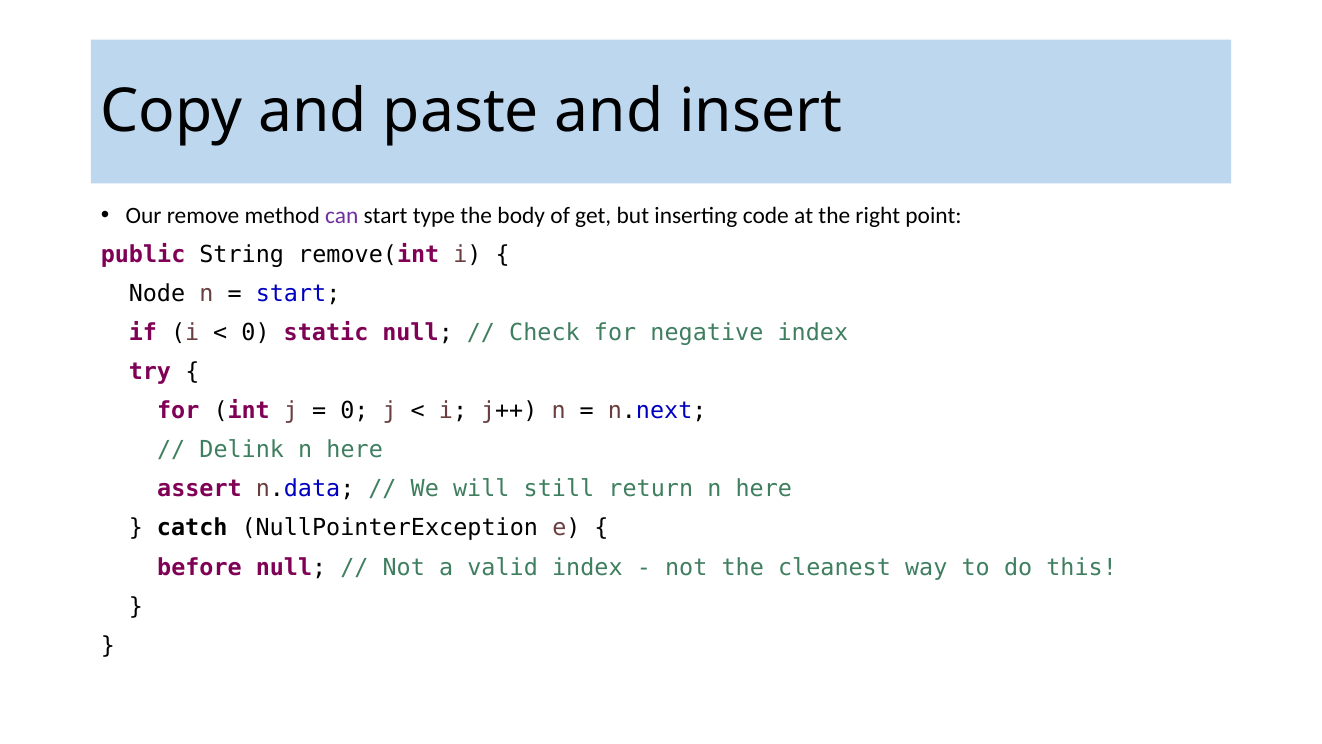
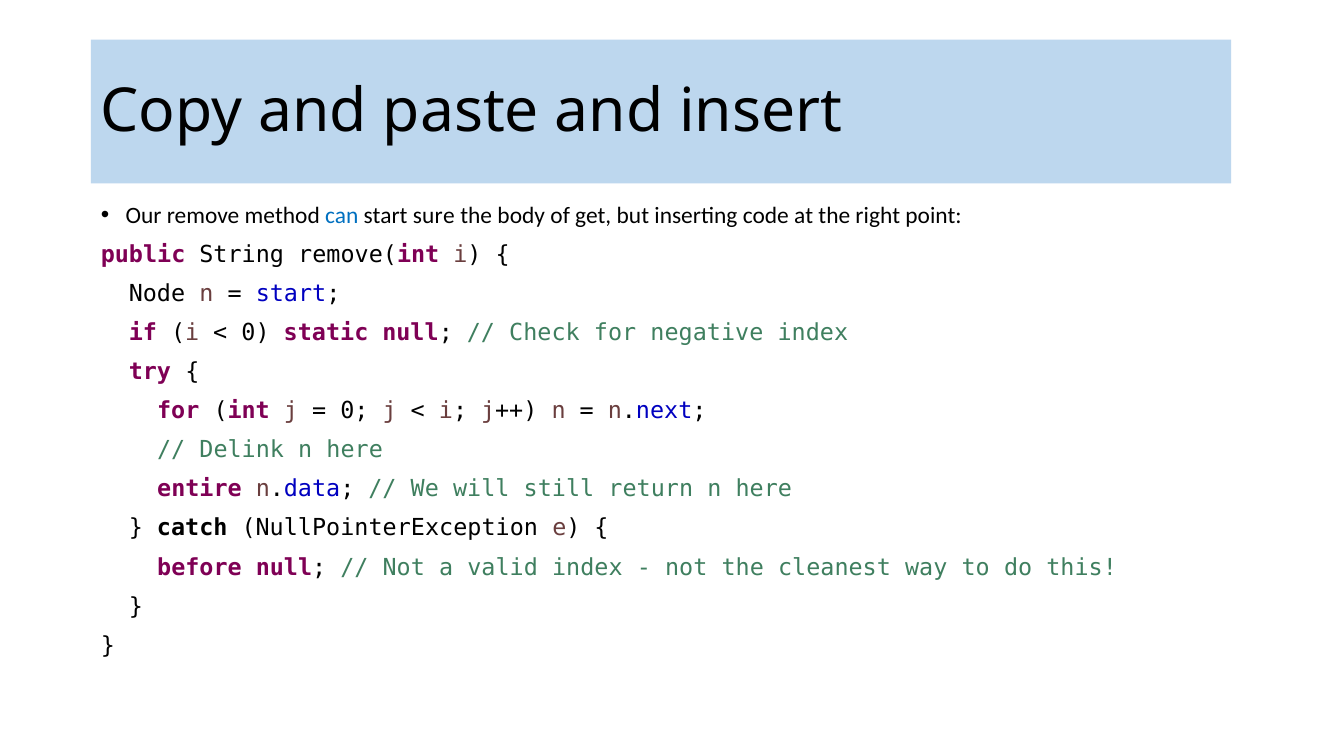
can colour: purple -> blue (342, 215)
type: type -> sure (434, 215)
assert: assert -> entire (199, 489)
